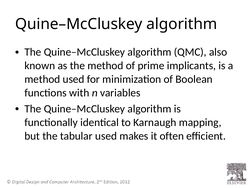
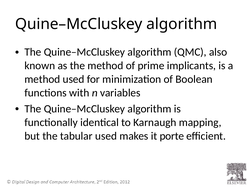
often: often -> porte (172, 136)
